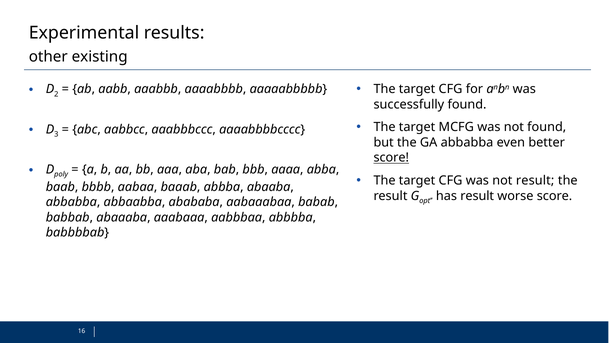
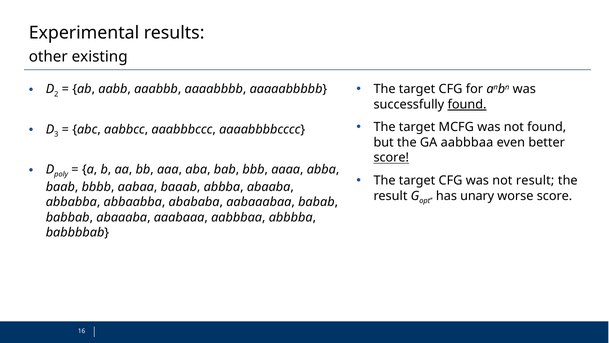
found underline: none -> present (467, 104)
GA abbabba: abbabba -> aabbbaa (467, 142)
has result: result -> unary (477, 196)
